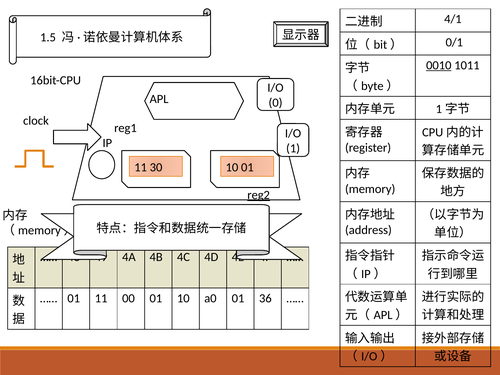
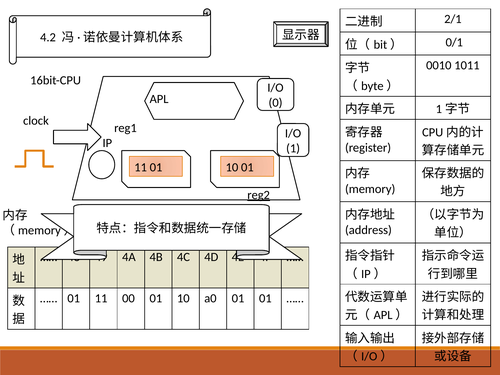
4/1: 4/1 -> 2/1 (453, 19)
1.5: 1.5 -> 4.2 (48, 37)
0010 underline: present -> none (439, 65)
11 30: 30 -> 01 (156, 167)
01 36: 36 -> 01 (265, 298)
